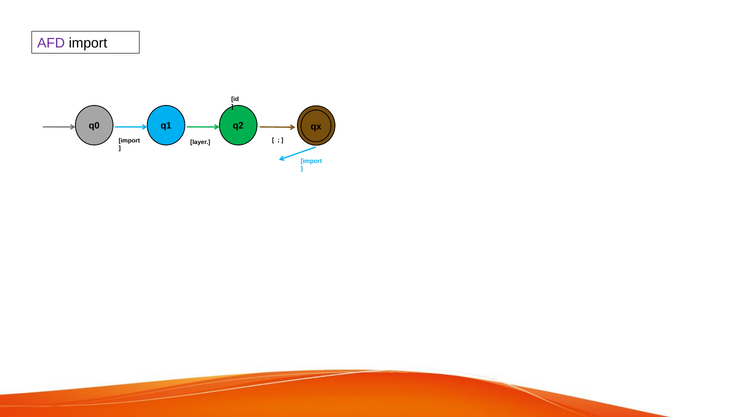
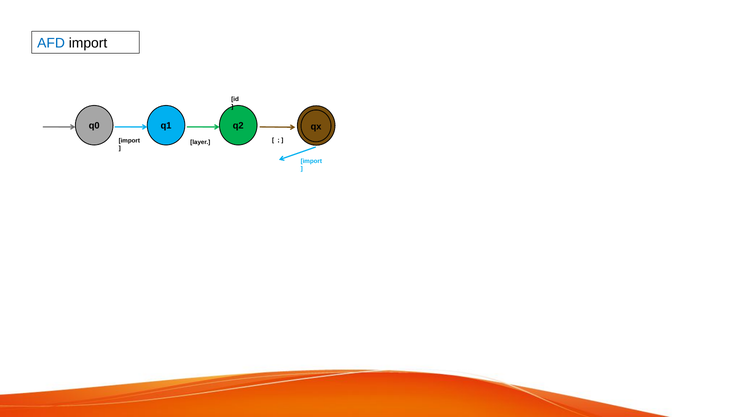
AFD colour: purple -> blue (51, 43)
